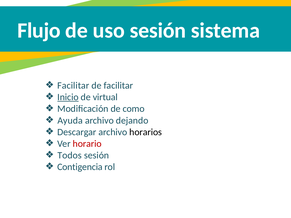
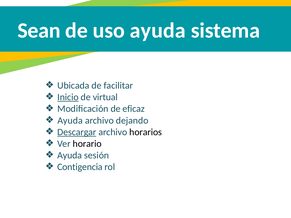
Flujo: Flujo -> Sean (39, 31)
uso sesión: sesión -> ayuda (158, 31)
Facilitar: Facilitar -> Ubicada (73, 86)
como: como -> eficaz (134, 109)
Descargar underline: none -> present (77, 132)
horario colour: red -> black (87, 144)
Todos: Todos -> Ayuda (70, 155)
